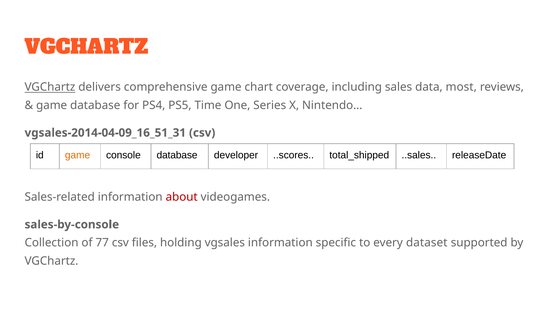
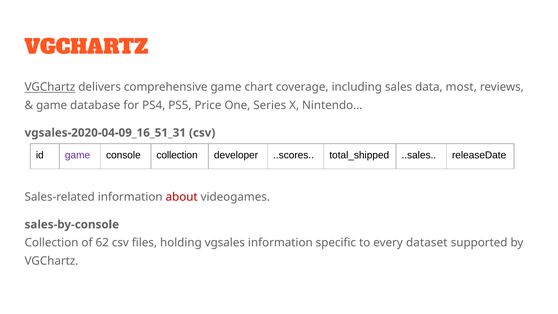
Time: Time -> Price (208, 105)
vgsales-2014-04-09_16_51_31: vgsales-2014-04-09_16_51_31 -> vgsales-2020-04-09_16_51_31 (105, 133)
game colour: orange -> purple (78, 155)
console database: database -> collection (177, 155)
77: 77 -> 62 (102, 243)
